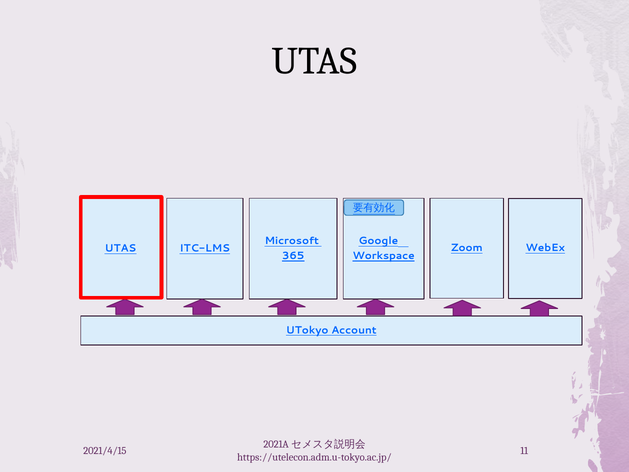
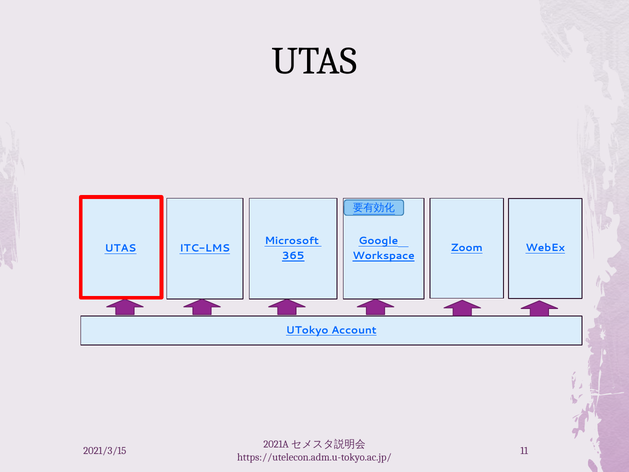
2021/4/15: 2021/4/15 -> 2021/3/15 (105, 451)
